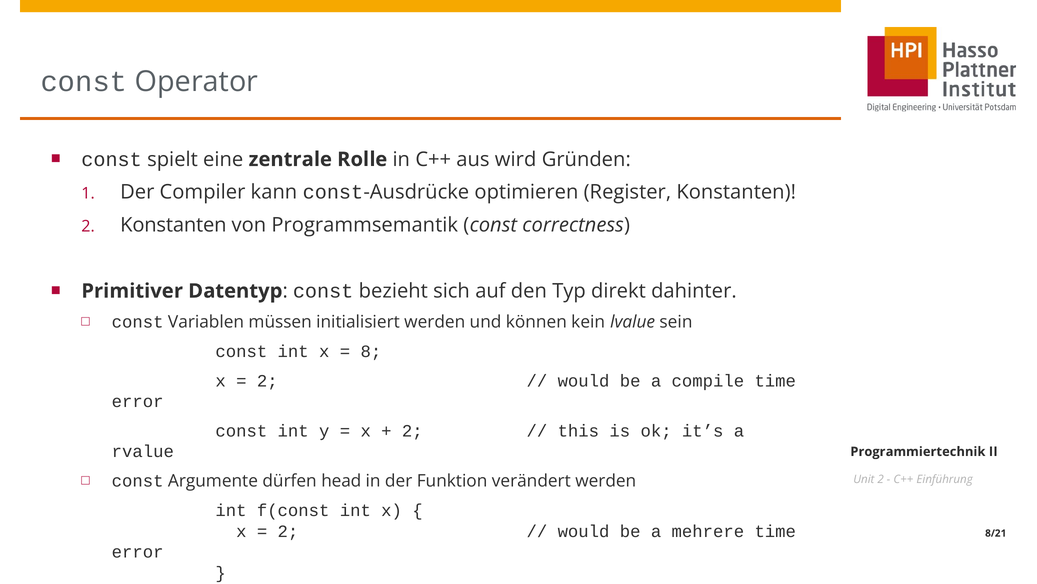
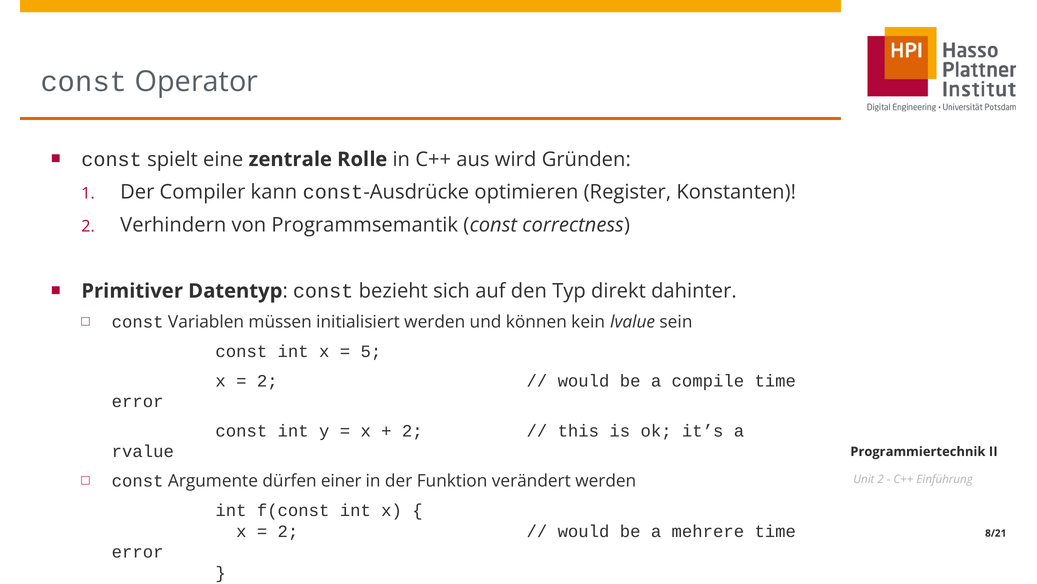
2 Konstanten: Konstanten -> Verhindern (173, 225)
8: 8 -> 5 (371, 351)
head: head -> einer (341, 481)
